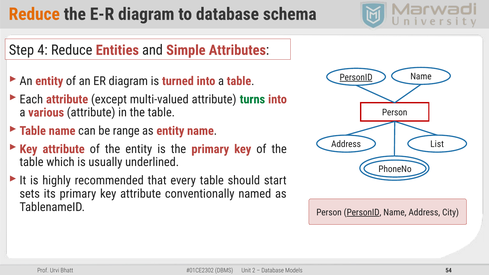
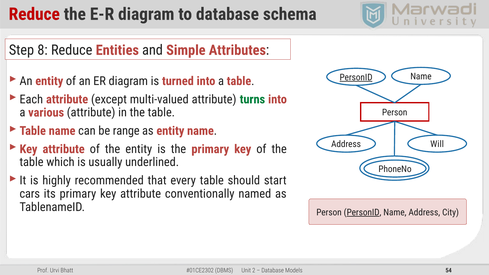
Reduce colour: orange -> red (34, 14)
4: 4 -> 8 (43, 50)
List: List -> Will (437, 144)
sets: sets -> cars (30, 194)
